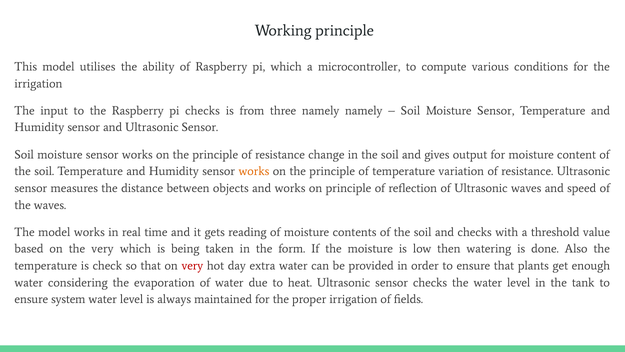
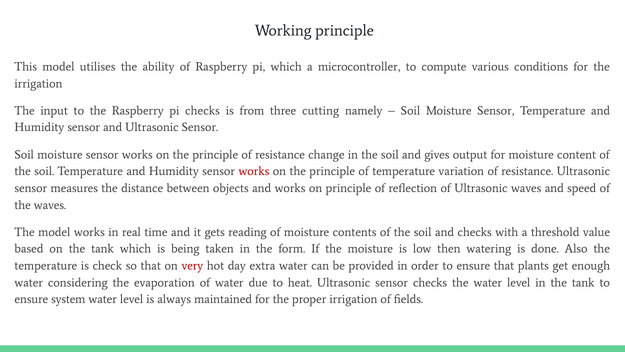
three namely: namely -> cutting (321, 111)
works colour: orange -> red (254, 171)
on the very: very -> tank (103, 249)
